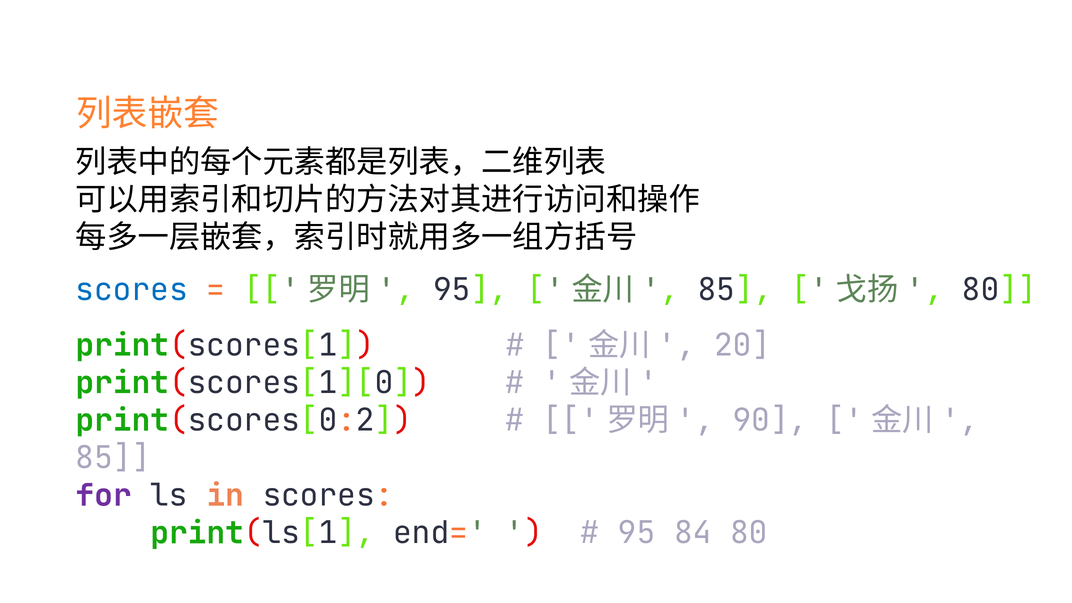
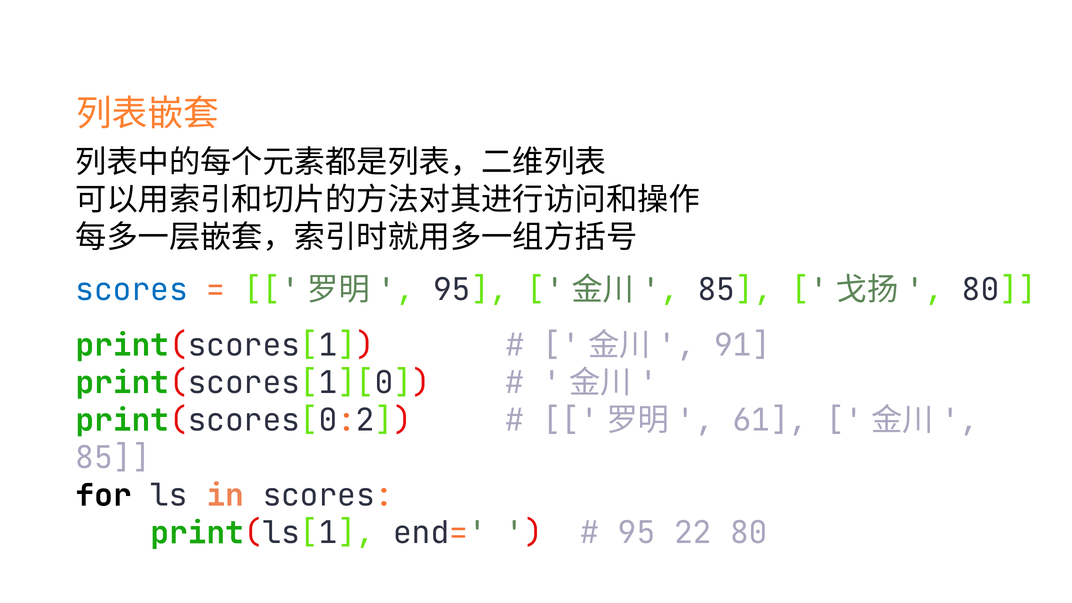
20: 20 -> 91 (742, 345)
90: 90 -> 61 (770, 420)
for colour: purple -> black (103, 495)
84: 84 -> 22 (693, 533)
